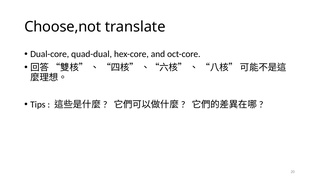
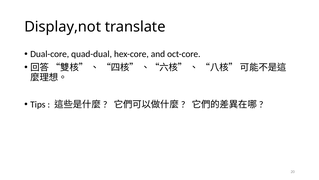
Choose,not: Choose,not -> Display,not (63, 27)
